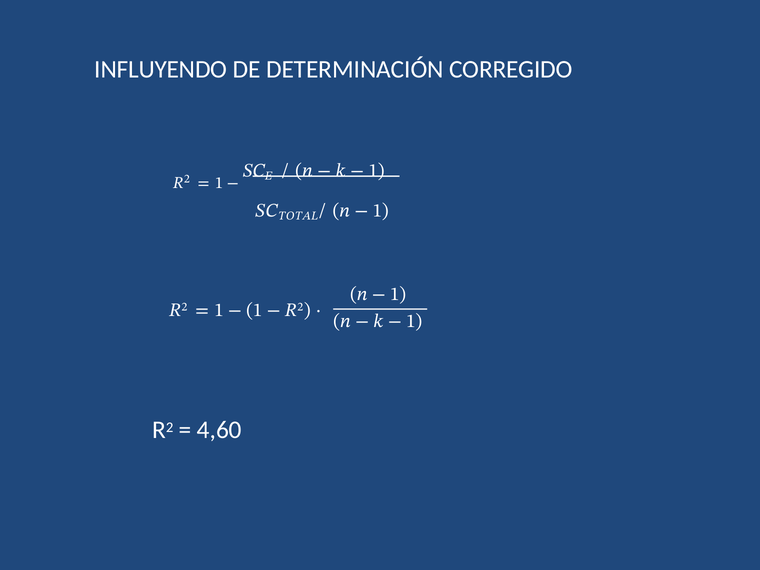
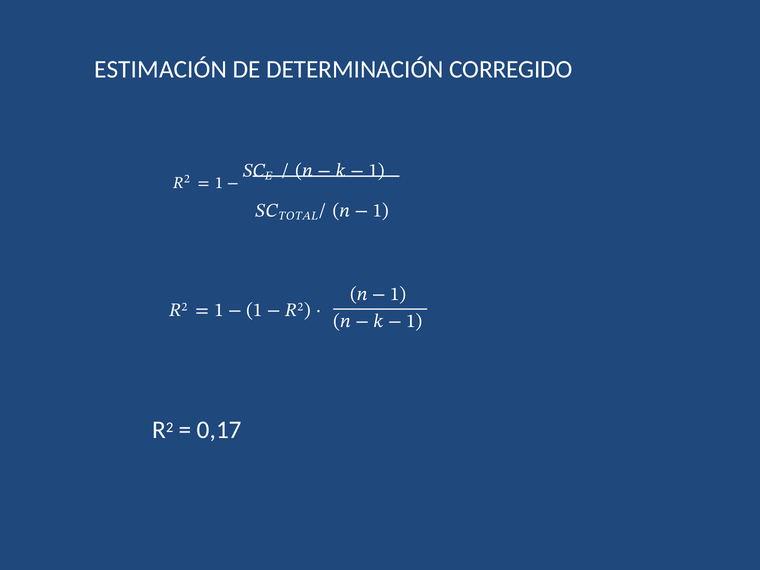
INFLUYENDO: INFLUYENDO -> ESTIMACIÓN (161, 69)
4,60: 4,60 -> 0,17 (219, 430)
